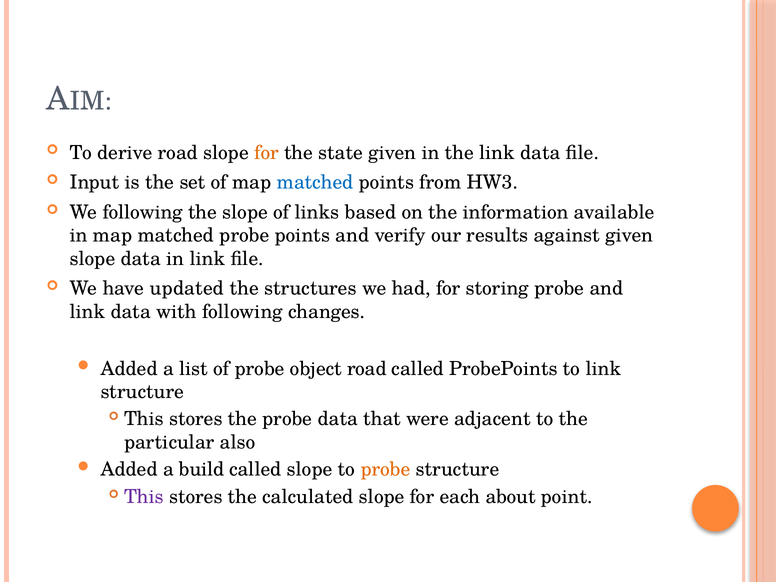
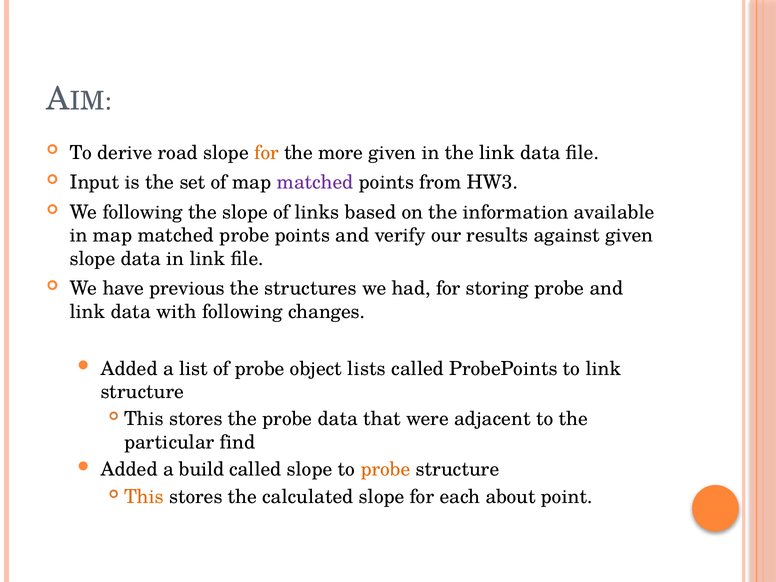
state: state -> more (341, 153)
matched colour: blue -> purple (315, 182)
updated: updated -> previous (187, 288)
object road: road -> lists (367, 369)
also: also -> find (238, 442)
This colour: purple -> orange (144, 497)
